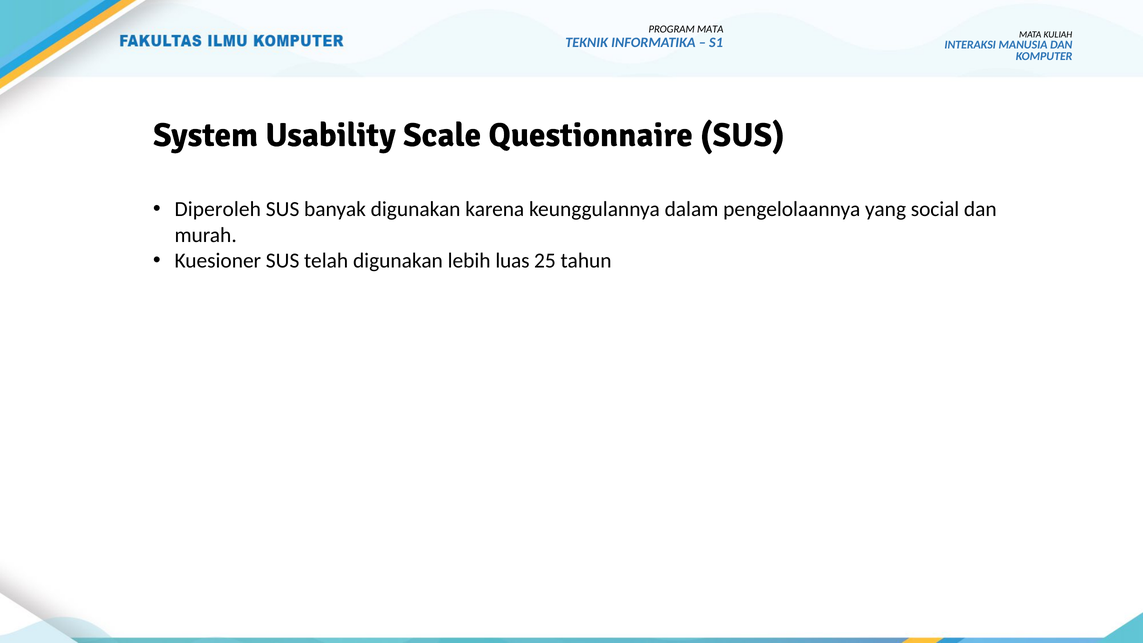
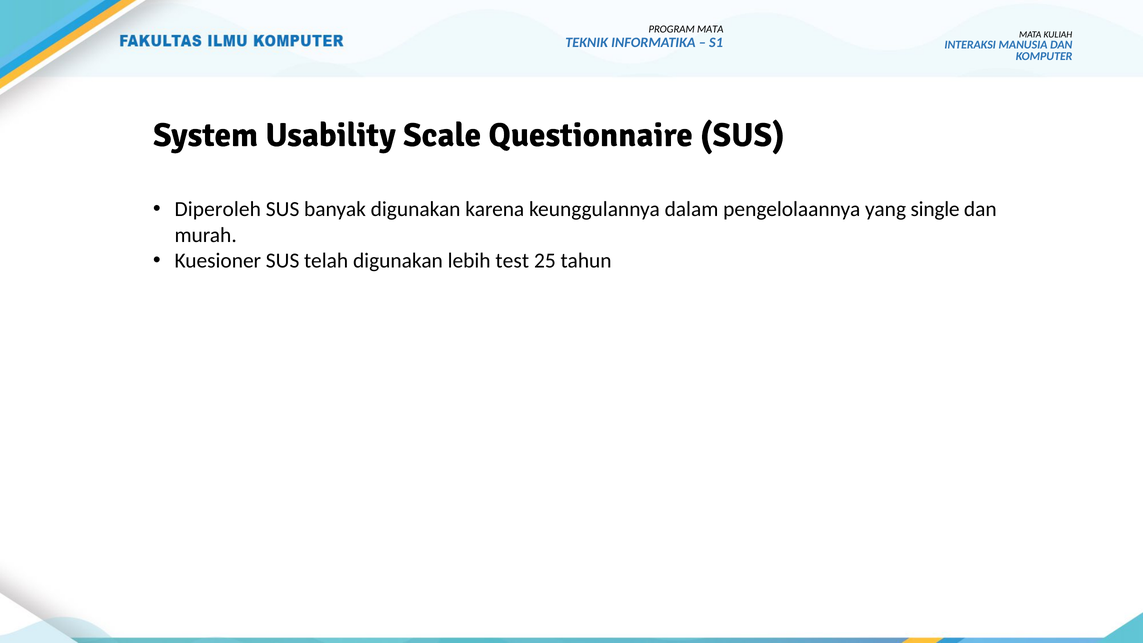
social: social -> single (935, 209)
luas: luas -> test (512, 261)
